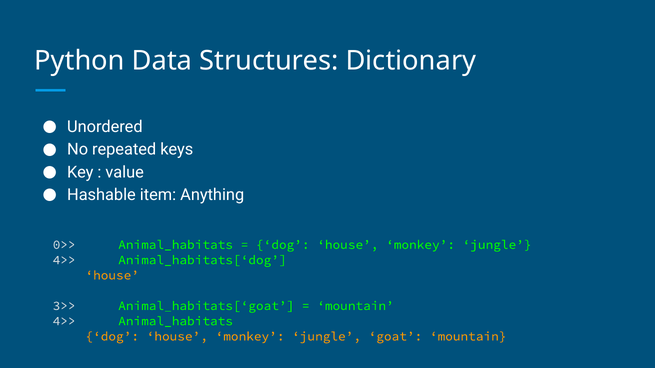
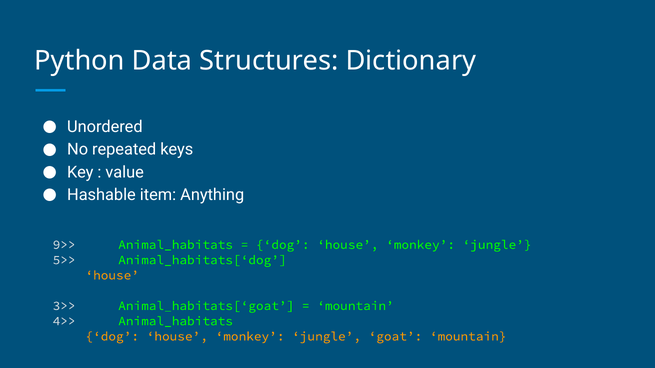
0>>: 0>> -> 9>> (64, 245)
4>>: 4>> -> 5>> (64, 260)
